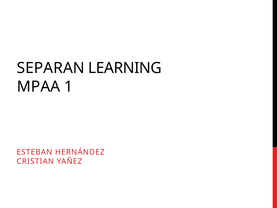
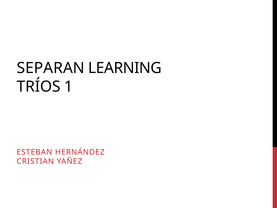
MPAA: MPAA -> TRÍOS (39, 86)
